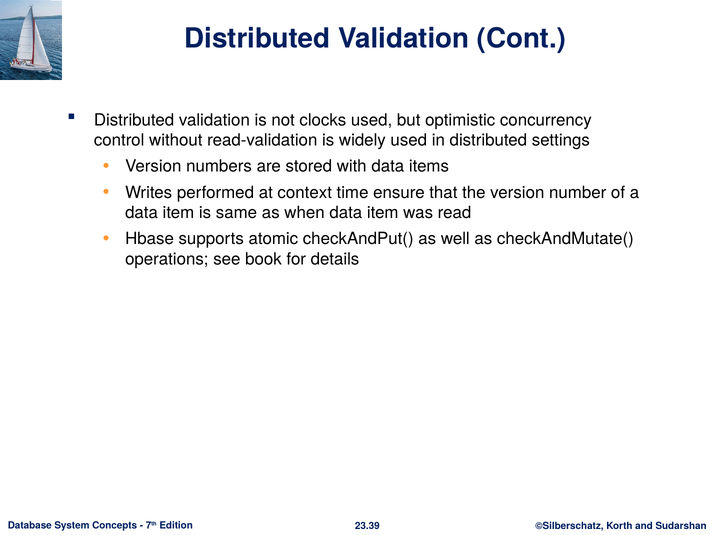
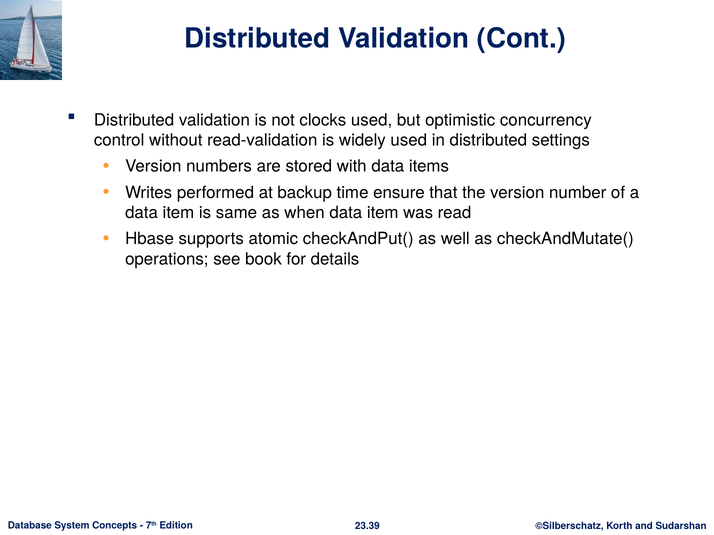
context: context -> backup (305, 193)
